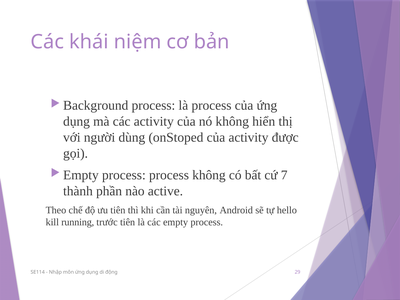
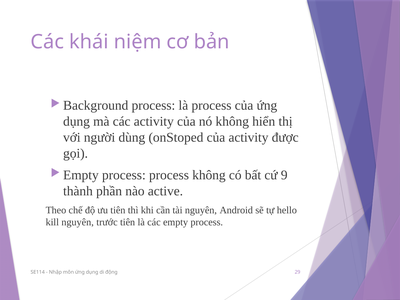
7: 7 -> 9 (284, 175)
kill running: running -> nguyên (78, 222)
